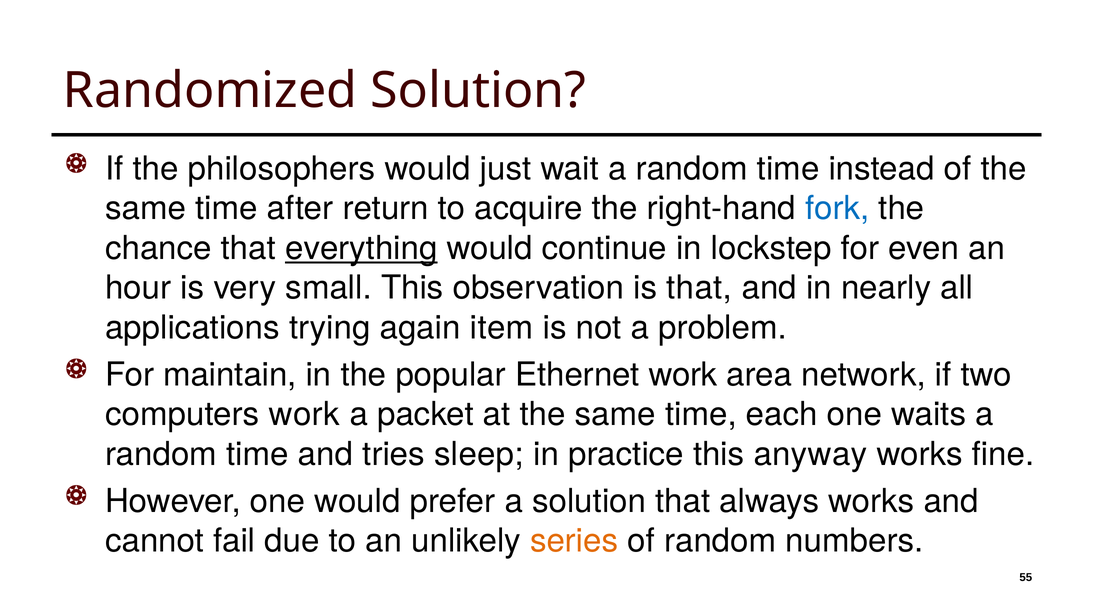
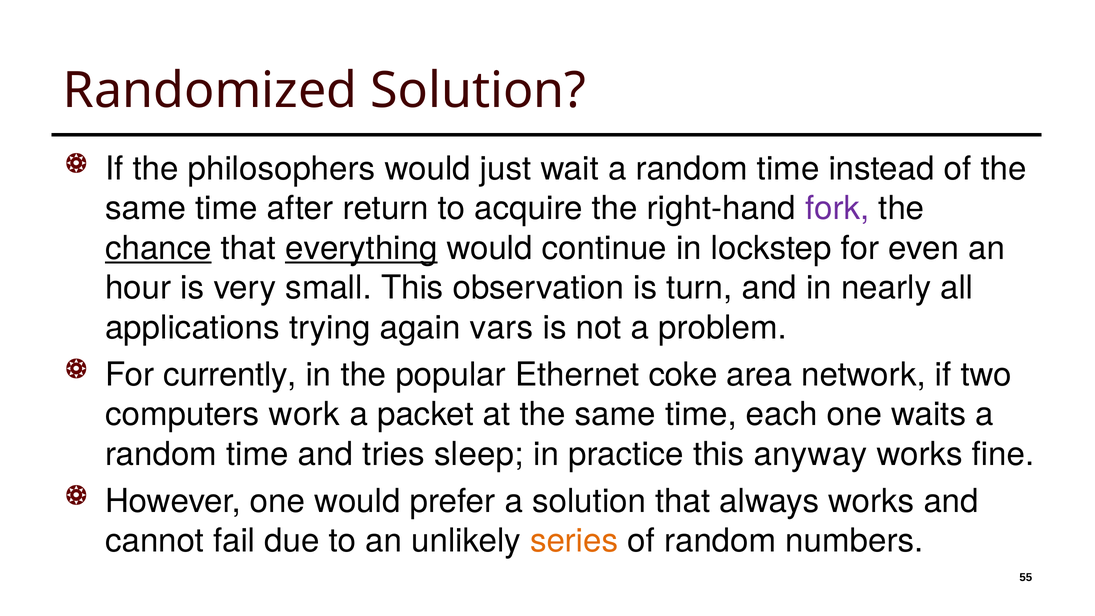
fork colour: blue -> purple (837, 209)
chance underline: none -> present (158, 248)
is that: that -> turn (699, 288)
item: item -> vars (502, 328)
maintain: maintain -> currently (230, 375)
Ethernet work: work -> coke (683, 375)
